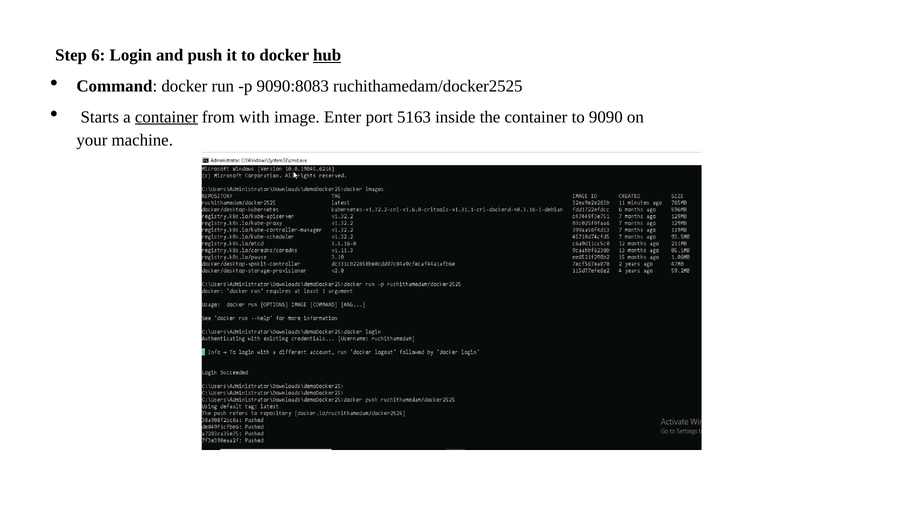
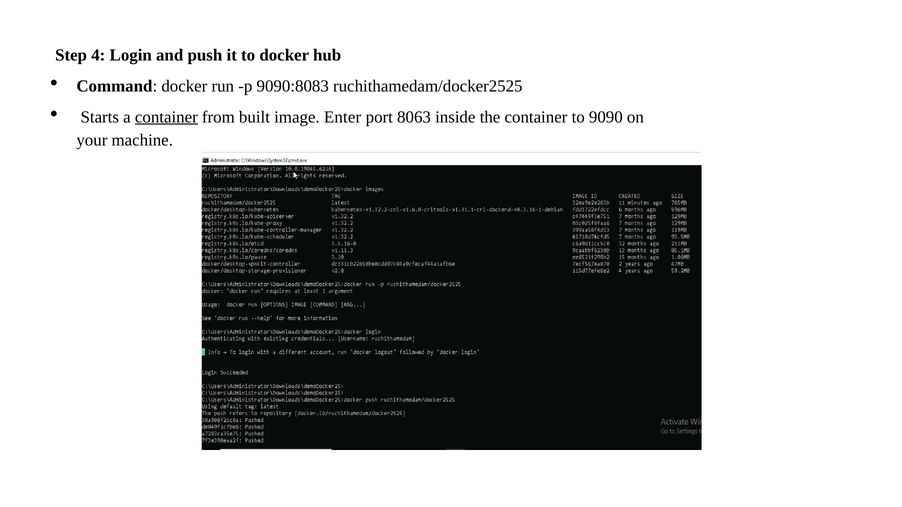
6: 6 -> 4 (98, 55)
hub underline: present -> none (327, 55)
with: with -> built (254, 117)
5163: 5163 -> 8063 (414, 117)
